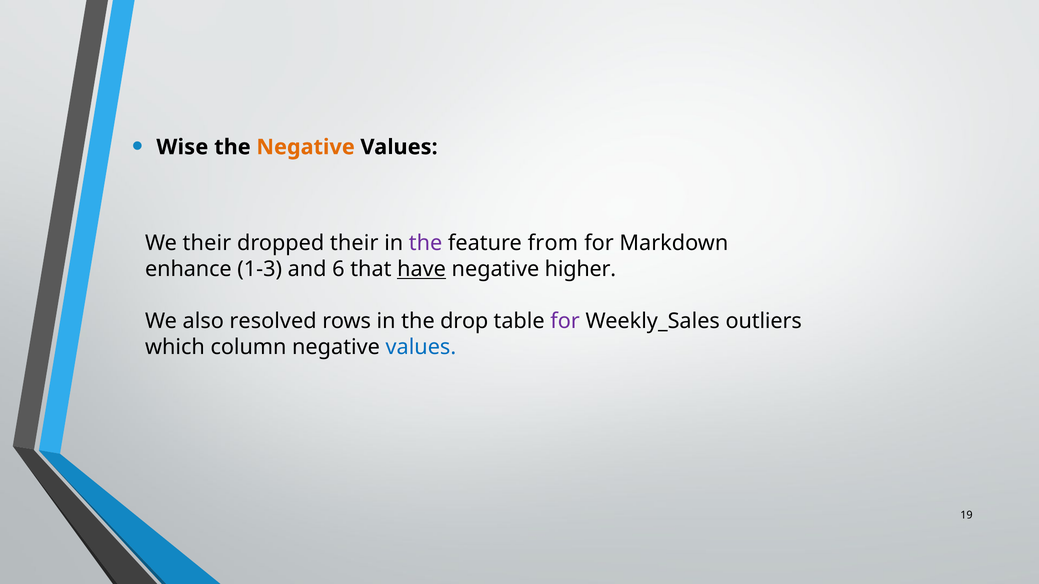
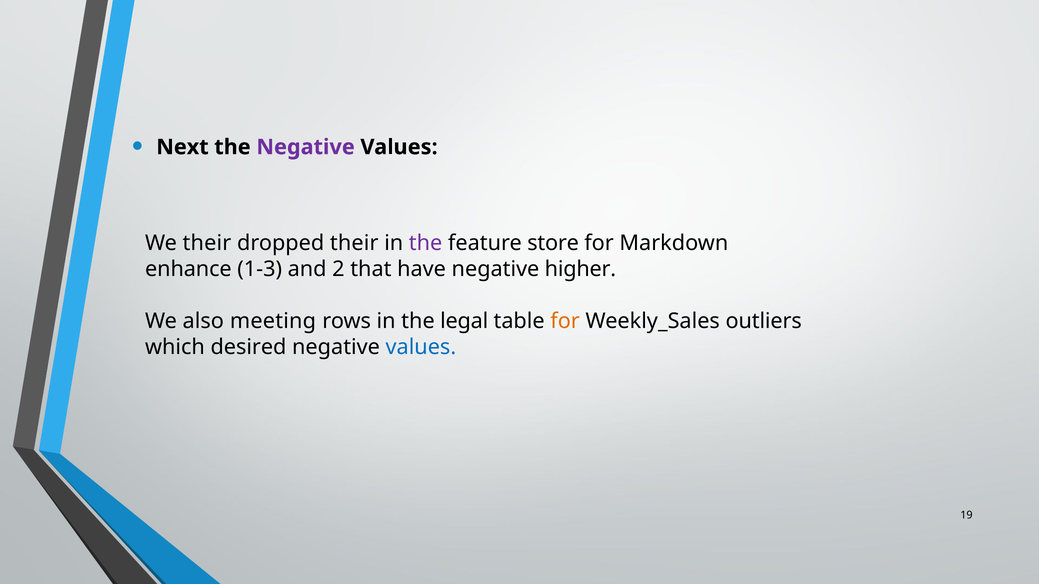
Wise: Wise -> Next (182, 147)
Negative colour: orange -> purple (306, 147)
from: from -> store (553, 243)
6: 6 -> 2 (338, 269)
have underline: present -> none (422, 269)
resolved: resolved -> meeting (273, 321)
drop: drop -> legal (464, 321)
for colour: purple -> orange (565, 321)
column: column -> desired (248, 347)
